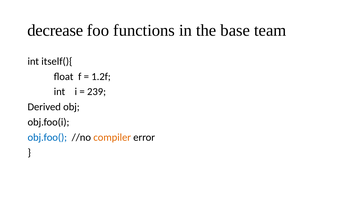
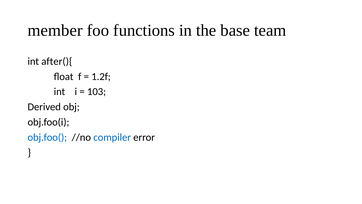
decrease: decrease -> member (55, 30)
itself(){: itself(){ -> after(){ (57, 61)
239: 239 -> 103 (97, 92)
compiler colour: orange -> blue (112, 137)
